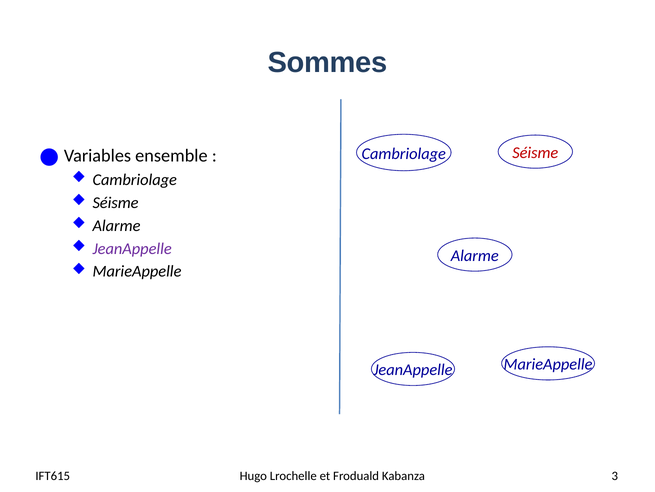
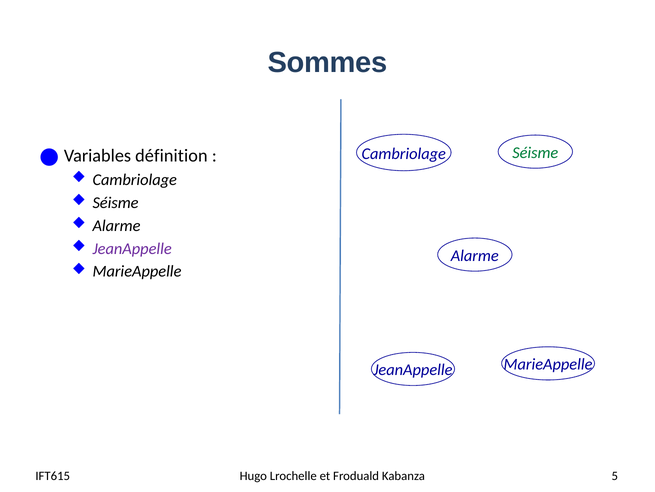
ensemble: ensemble -> définition (171, 156)
Séisme colour: red -> green (535, 153)
3: 3 -> 5 (615, 475)
